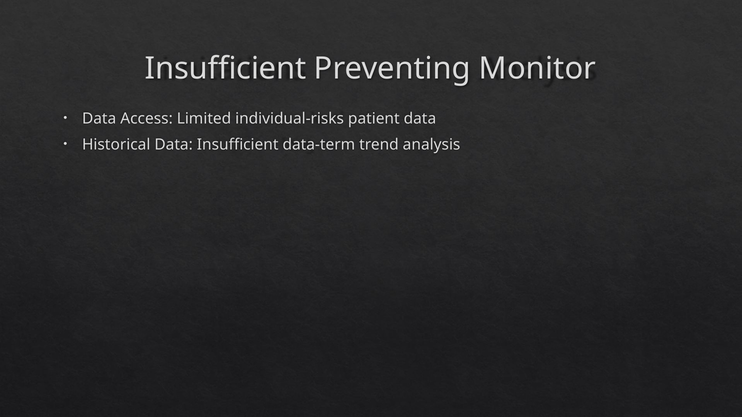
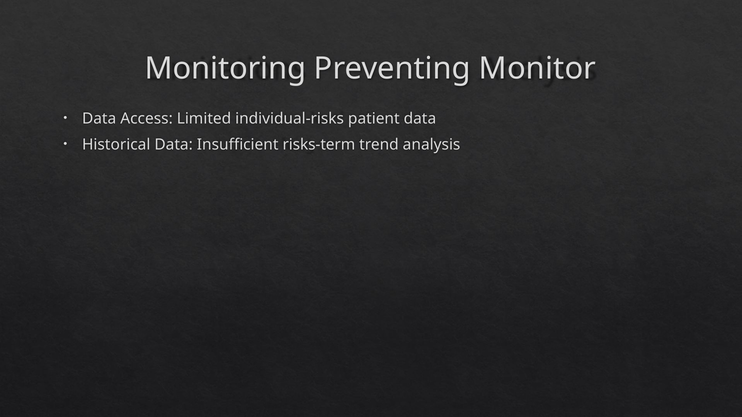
Insufficient: Insufficient -> Monitoring (225, 69)
data-term: data-term -> risks-term (319, 145)
